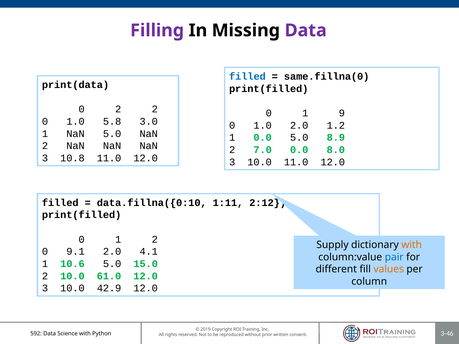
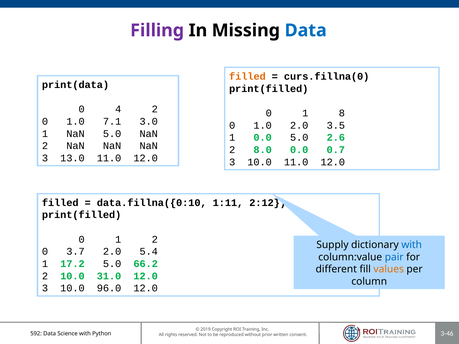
Data colour: purple -> blue (306, 30)
filled colour: blue -> orange (247, 77)
same.fillna(0: same.fillna(0 -> curs.fillna(0 (327, 77)
0 2: 2 -> 4 (118, 109)
9: 9 -> 8 (342, 113)
5.8: 5.8 -> 7.1 (112, 122)
1.2: 1.2 -> 3.5 (336, 125)
8.9: 8.9 -> 2.6 (336, 138)
7.0: 7.0 -> 8.0 (263, 150)
8.0: 8.0 -> 0.7 (336, 150)
10.8: 10.8 -> 13.0 (72, 158)
with colour: orange -> blue (412, 245)
9.1: 9.1 -> 3.7 (75, 252)
4.1: 4.1 -> 5.4 (149, 252)
10.6: 10.6 -> 17.2 (72, 264)
15.0: 15.0 -> 66.2 (146, 264)
61.0: 61.0 -> 31.0 (109, 276)
42.9: 42.9 -> 96.0 (109, 288)
